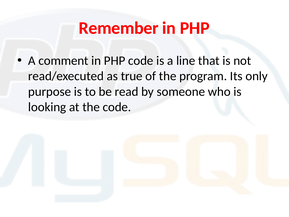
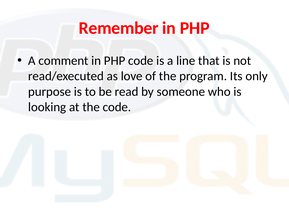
true: true -> love (132, 76)
